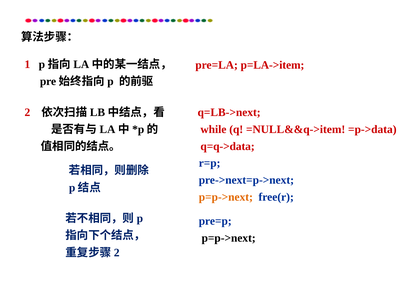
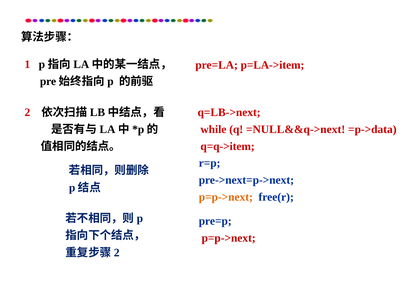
=NULL&&q->item: =NULL&&q->item -> =NULL&&q->next (296, 129)
q=q->data: q=q->data -> q=q->item (228, 146)
p=p->next colour: black -> red (229, 238)
